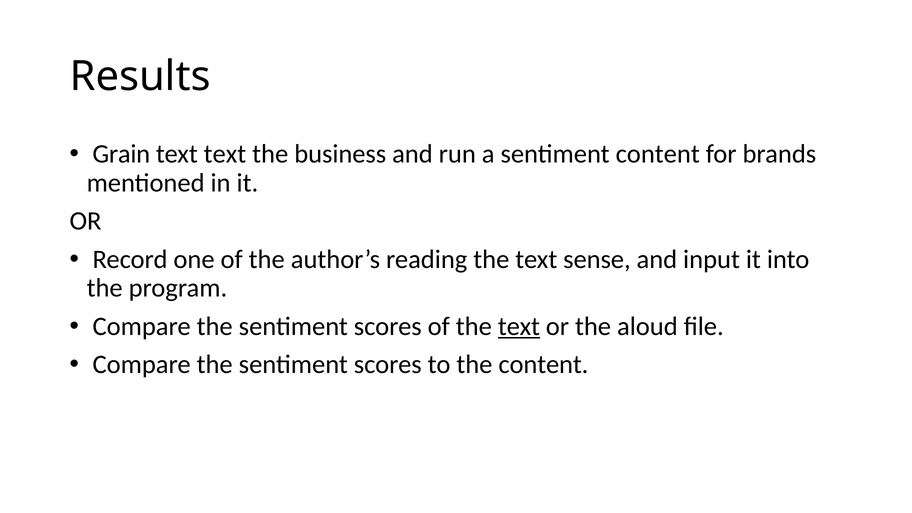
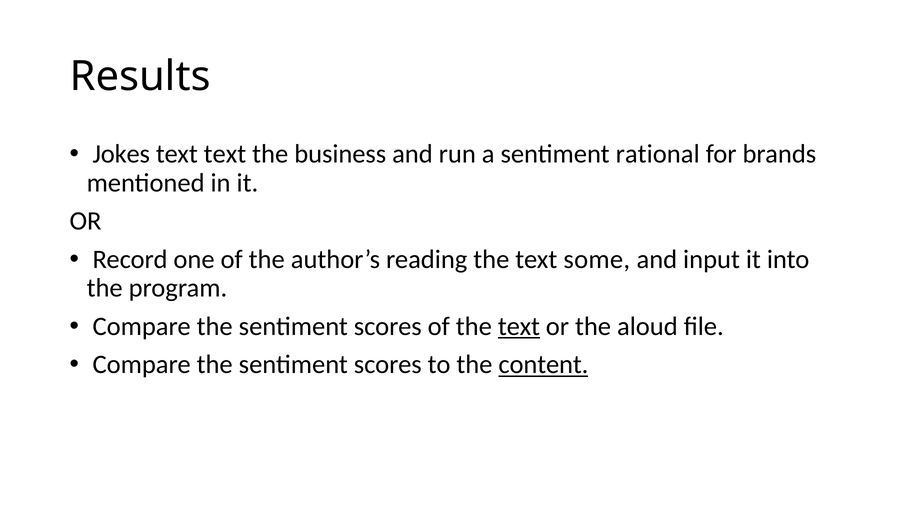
Grain: Grain -> Jokes (121, 154)
sentiment content: content -> rational (658, 154)
sense: sense -> some (597, 259)
content underline: none -> present (543, 365)
